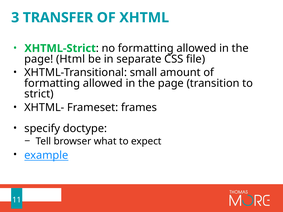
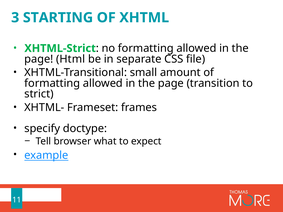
TRANSFER: TRANSFER -> STARTING (58, 18)
